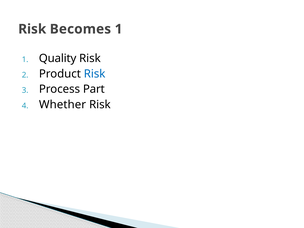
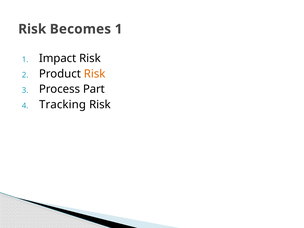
Quality: Quality -> Impact (58, 58)
Risk colour: blue -> orange (95, 74)
Whether: Whether -> Tracking (62, 105)
